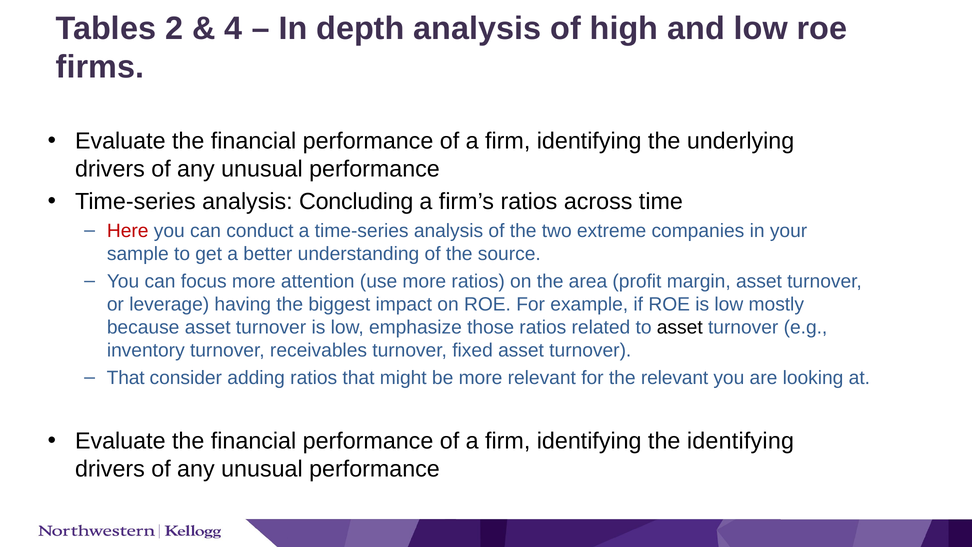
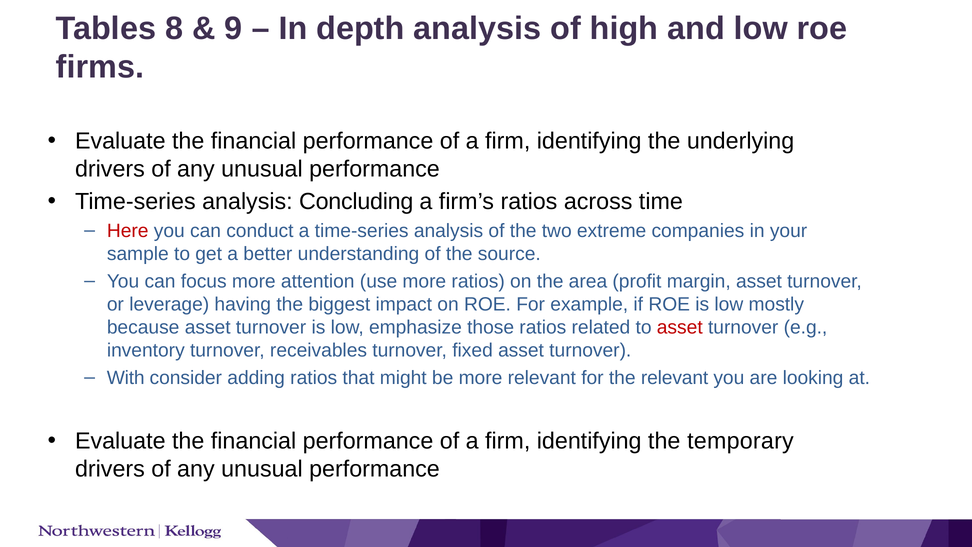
2: 2 -> 8 (174, 28)
4: 4 -> 9 (233, 28)
asset colour: black -> red (680, 327)
That: That -> With (126, 377)
the identifying: identifying -> temporary (740, 441)
